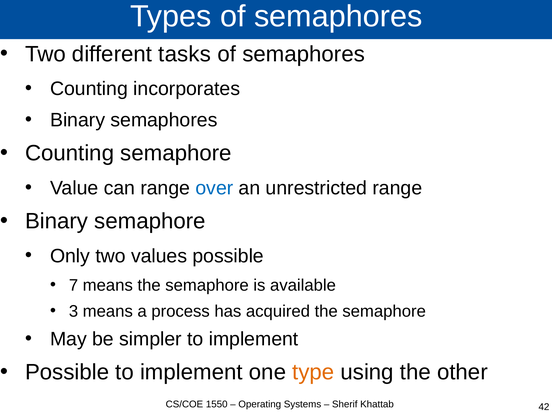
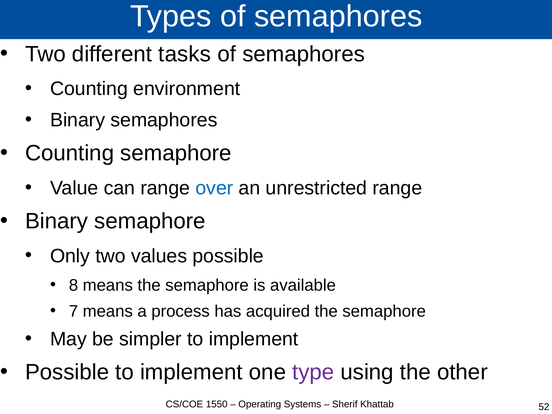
incorporates: incorporates -> environment (187, 89)
7: 7 -> 8 (73, 285)
3: 3 -> 7 (73, 311)
type colour: orange -> purple (313, 372)
42: 42 -> 52 (544, 407)
